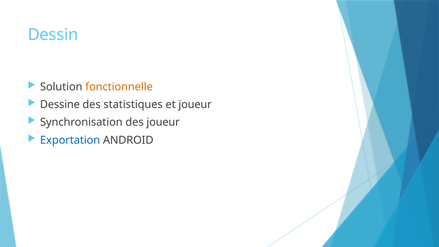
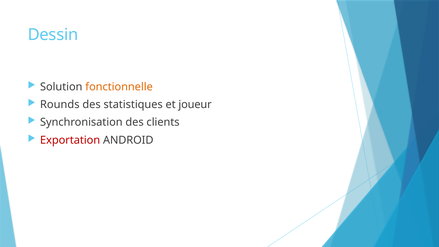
Dessine: Dessine -> Rounds (60, 105)
des joueur: joueur -> clients (163, 122)
Exportation colour: blue -> red (70, 140)
